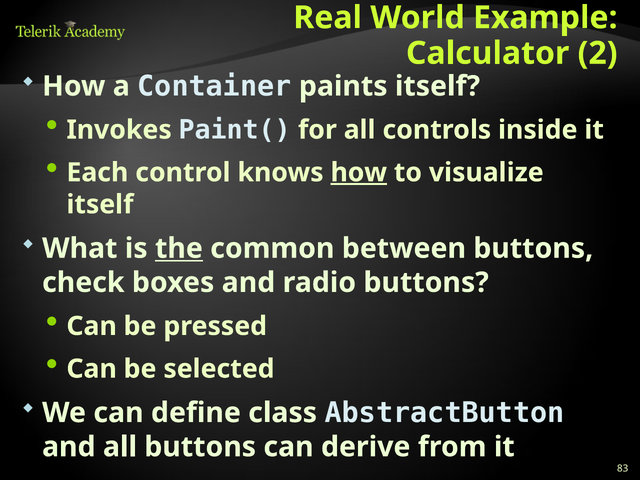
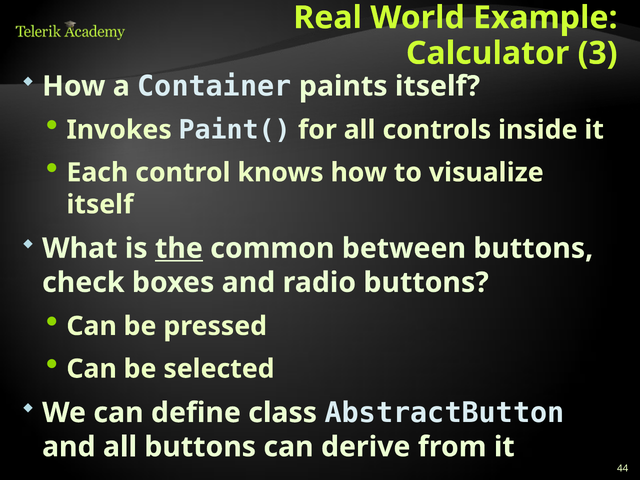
2: 2 -> 3 (598, 53)
how underline: present -> none (359, 173)
83: 83 -> 44 (623, 468)
